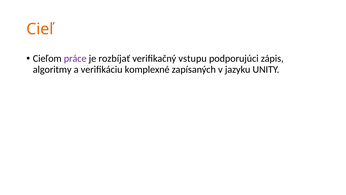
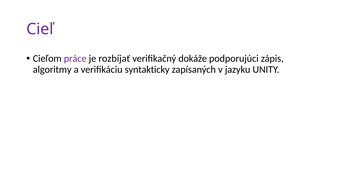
Cieľ colour: orange -> purple (40, 29)
vstupu: vstupu -> dokáže (193, 58)
komplexné: komplexné -> syntakticky (147, 69)
